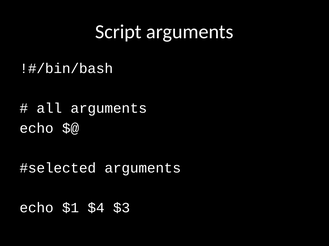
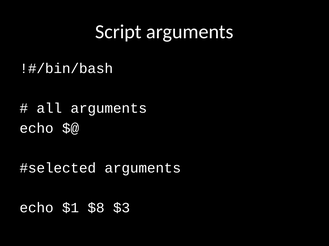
$4: $4 -> $8 (96, 208)
